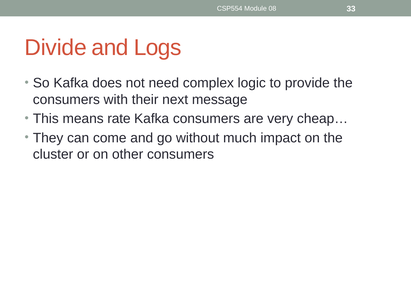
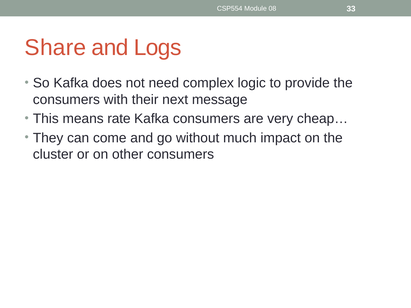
Divide: Divide -> Share (55, 48)
